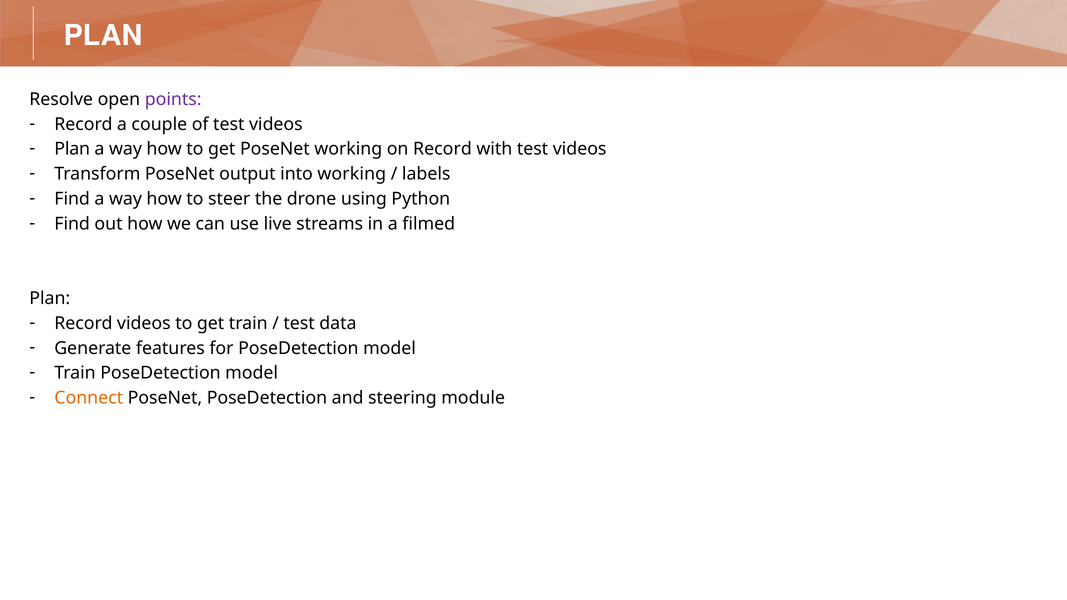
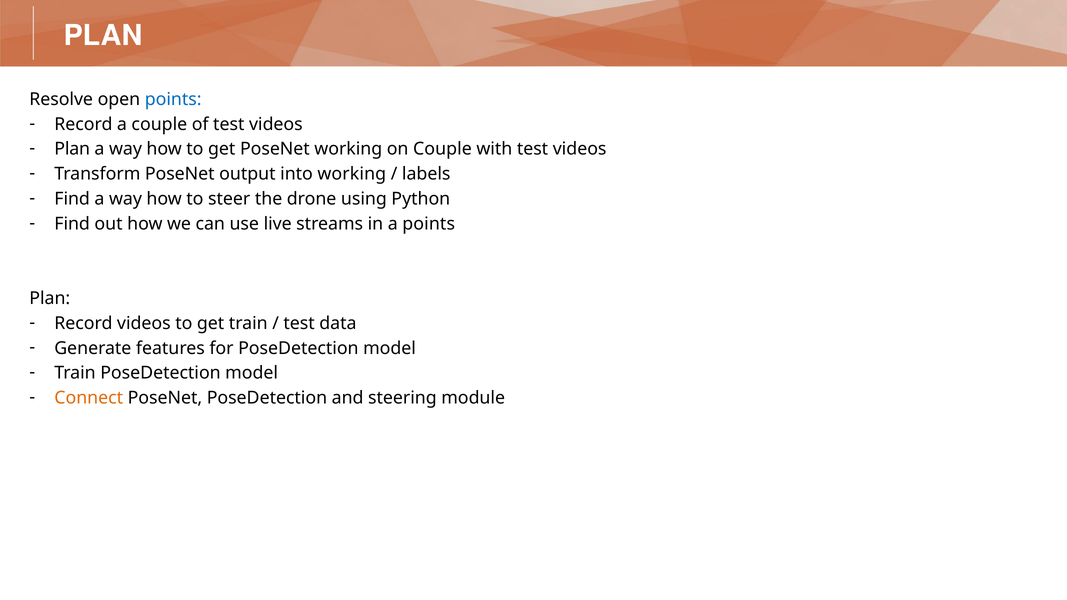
points colour: purple -> blue (173, 99)
on Record: Record -> Couple (442, 149)
a filmed: filmed -> points (429, 224)
